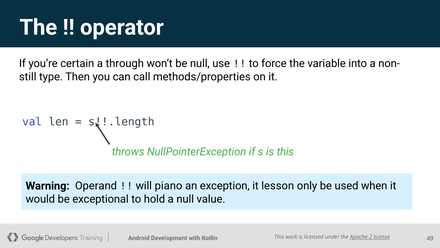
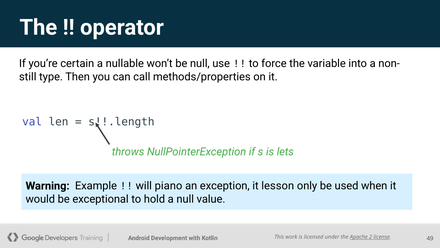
through: through -> nullable (125, 64)
is this: this -> lets (285, 151)
Operand: Operand -> Example (96, 186)
